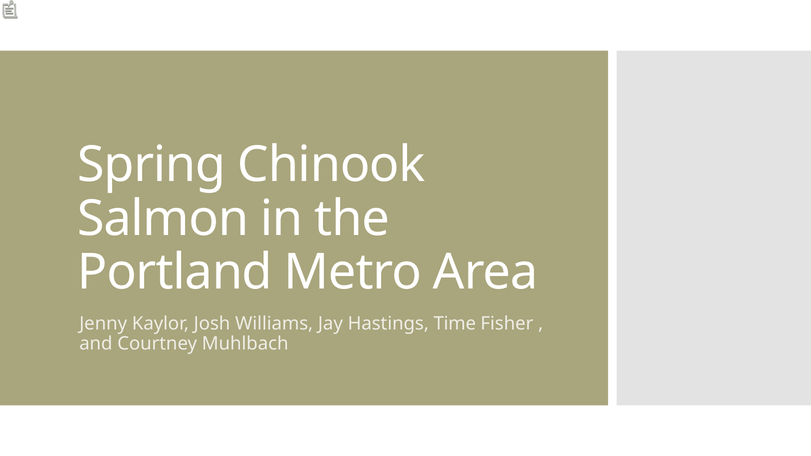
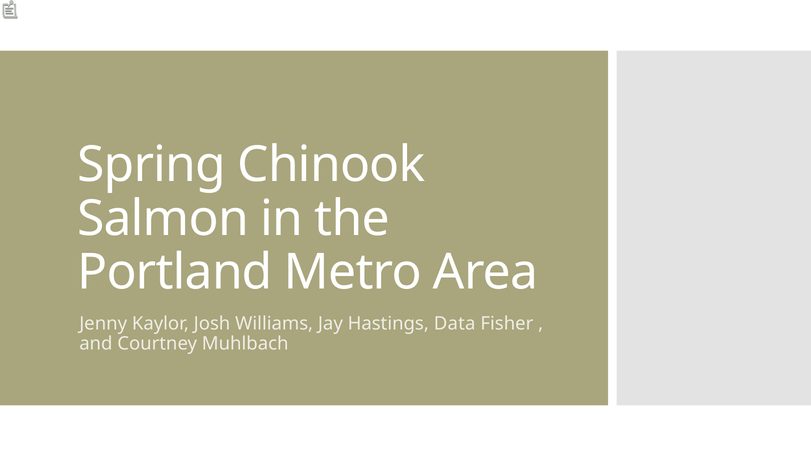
Time: Time -> Data (455, 324)
